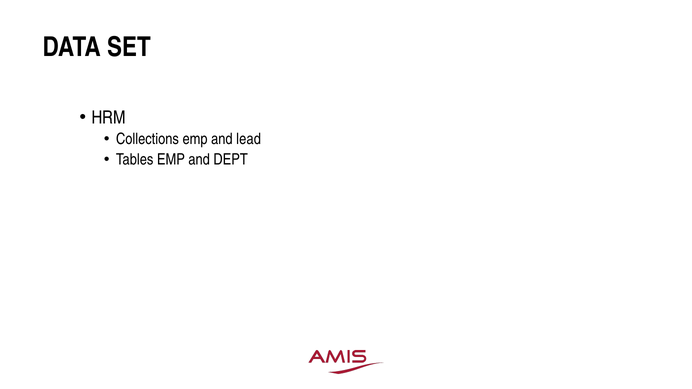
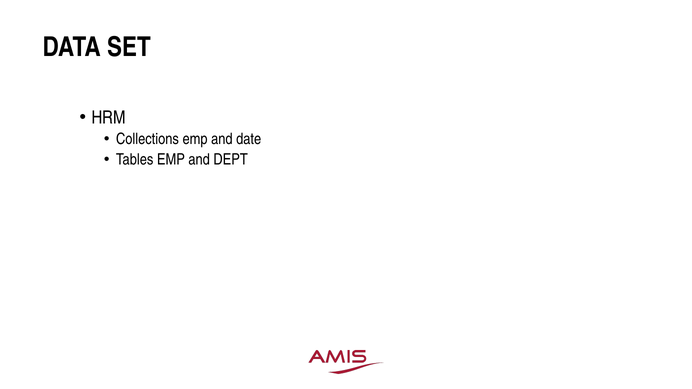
lead: lead -> date (249, 139)
